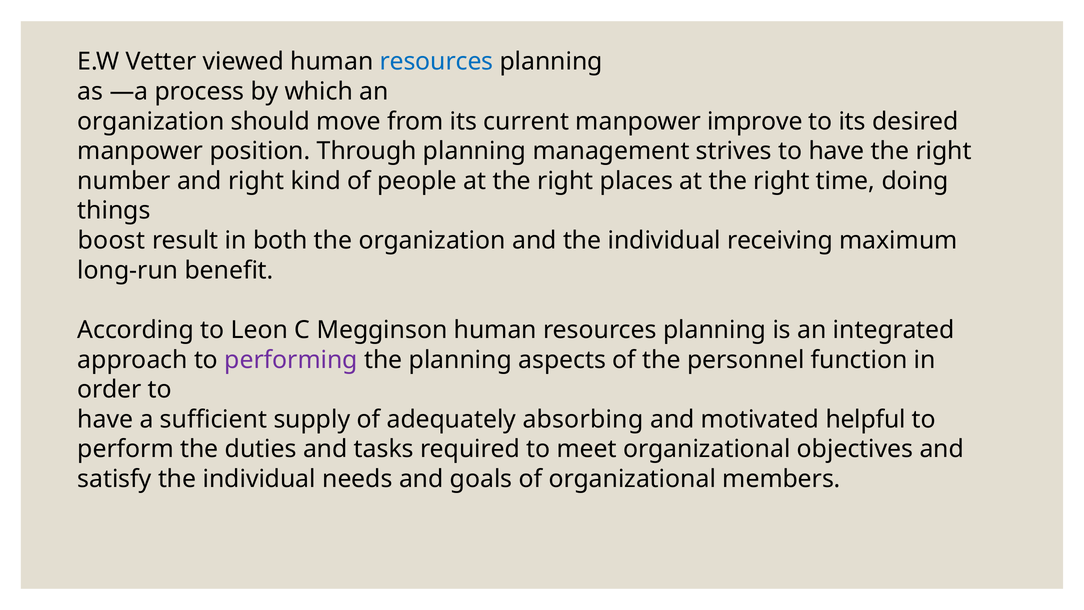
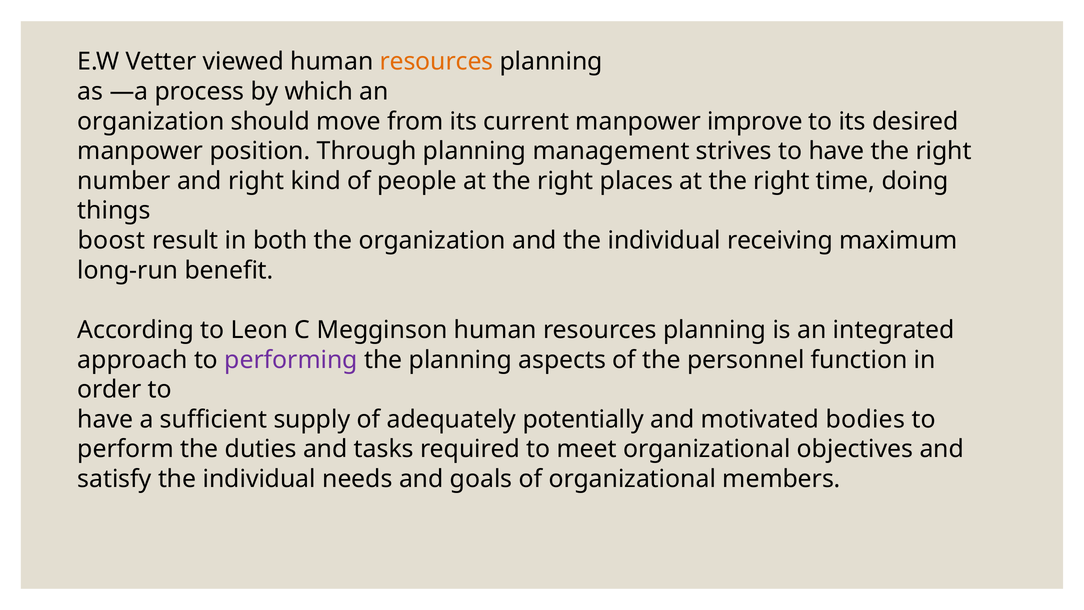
resources colour: blue -> orange (437, 62)
absorbing: absorbing -> potentially (583, 419)
helpful: helpful -> bodies (865, 419)
